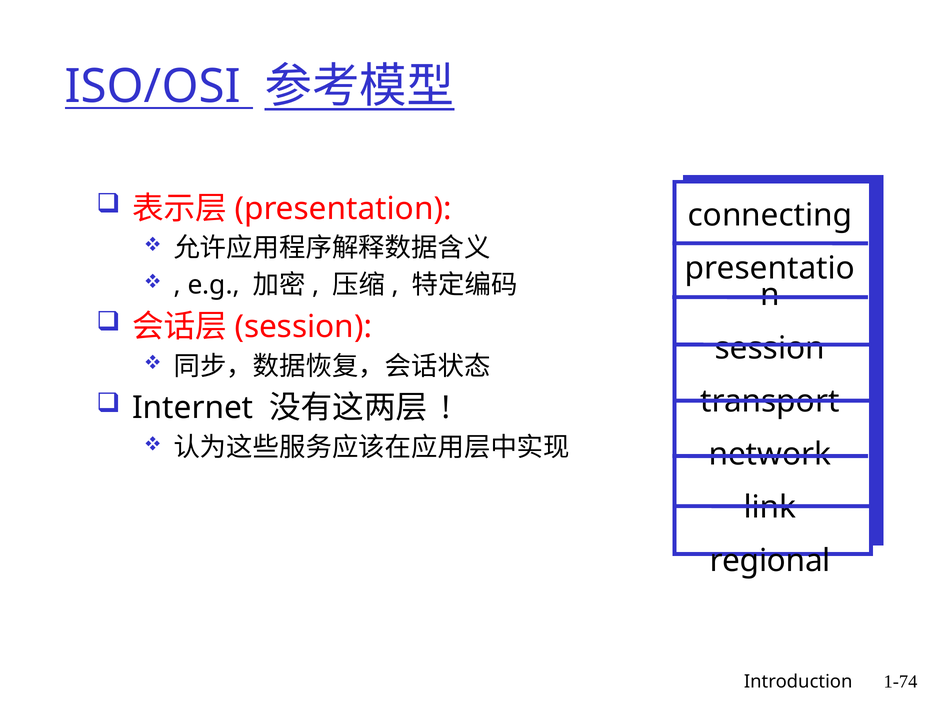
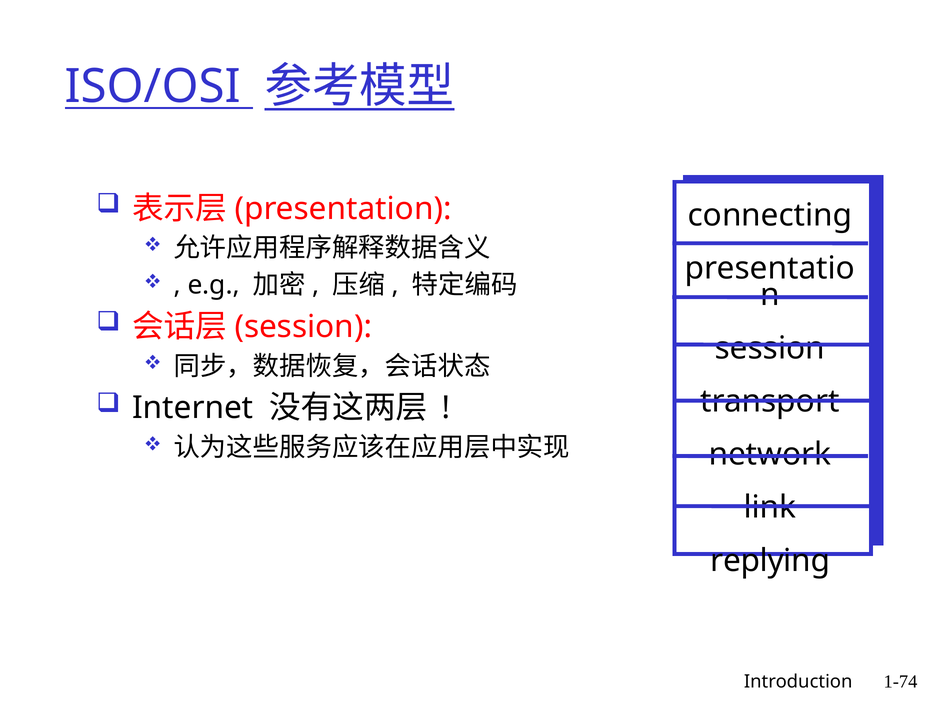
regional: regional -> replying (770, 560)
